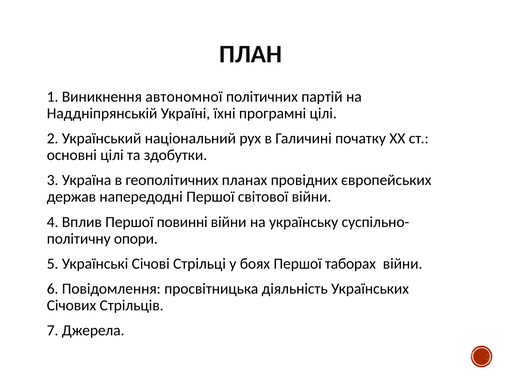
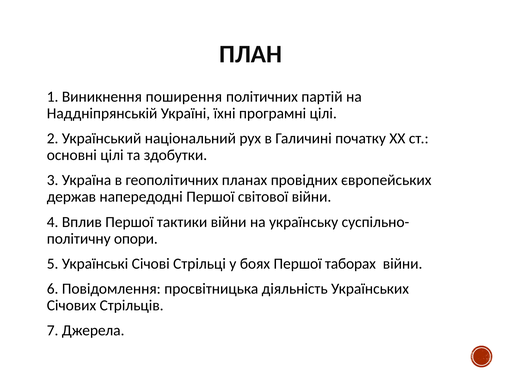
автономної: автономної -> поширення (184, 97)
повинні: повинні -> тактики (182, 222)
